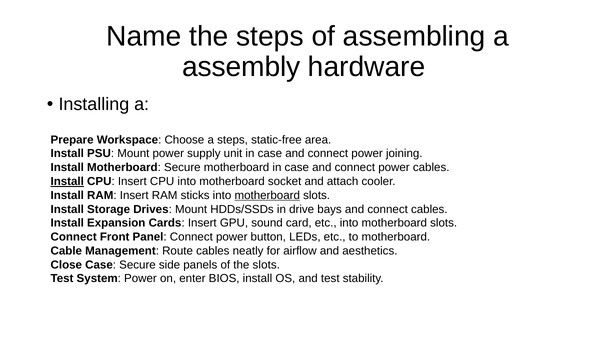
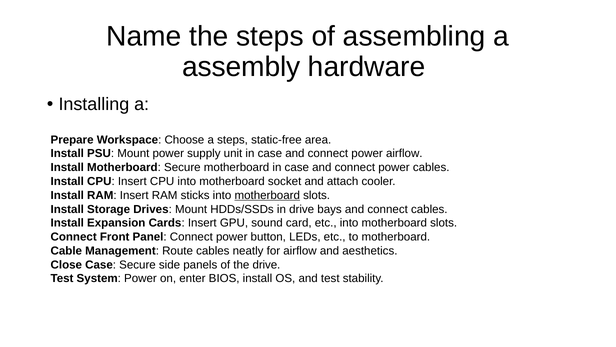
power joining: joining -> airflow (404, 153)
Install underline: present -> none (67, 181)
the slots: slots -> drive (266, 264)
